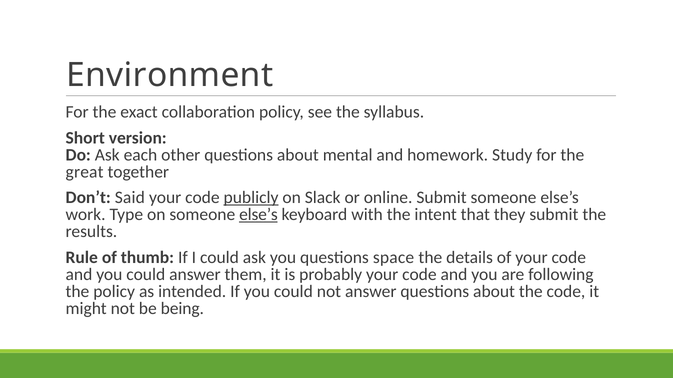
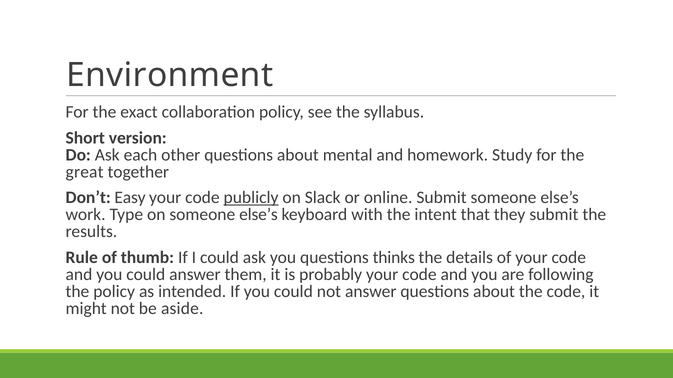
Said: Said -> Easy (130, 198)
else’s underline: present -> none (259, 215)
space: space -> thinks (394, 258)
being: being -> aside (182, 309)
